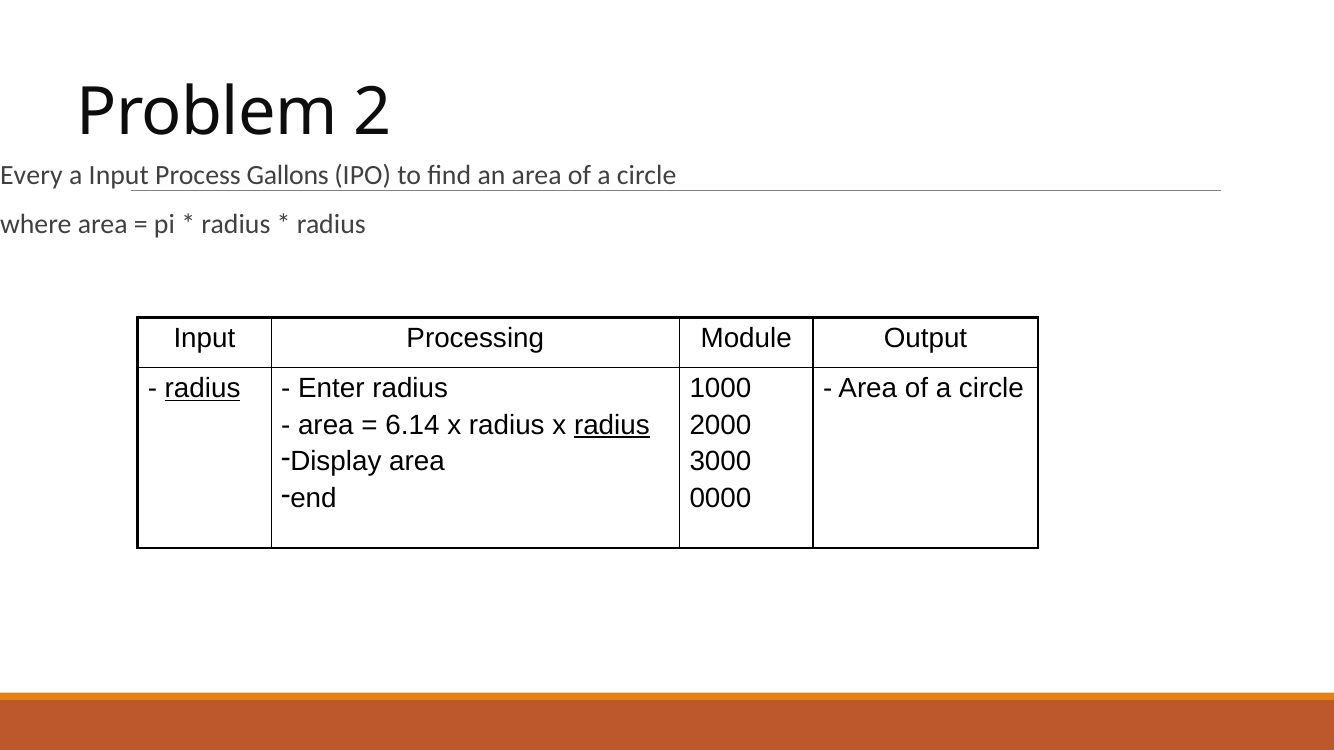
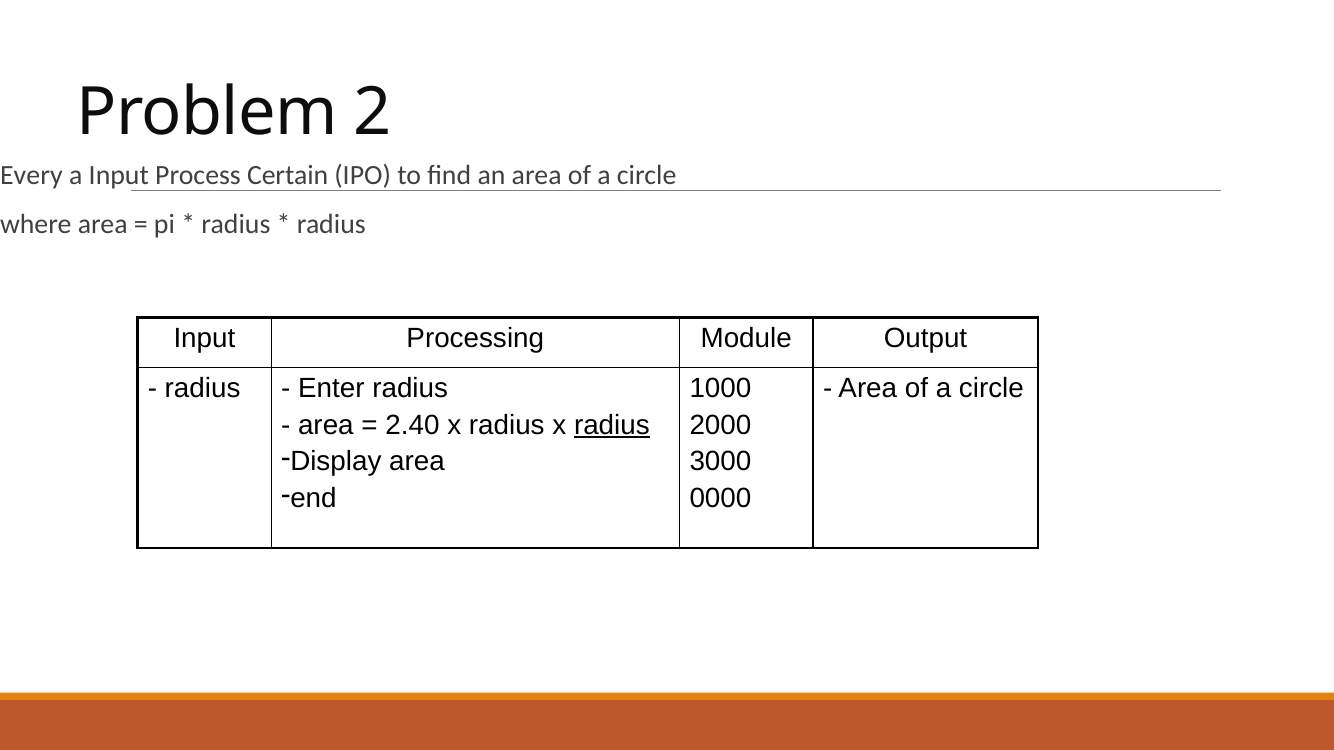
Gallons: Gallons -> Certain (288, 175)
radius underline: present -> none (203, 389)
6.14: 6.14 -> 2.40 (412, 425)
